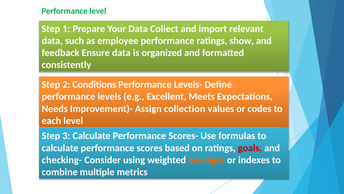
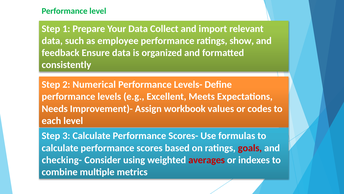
Conditions: Conditions -> Numerical (94, 84)
collection: collection -> workbook (185, 108)
averages colour: orange -> red (207, 160)
